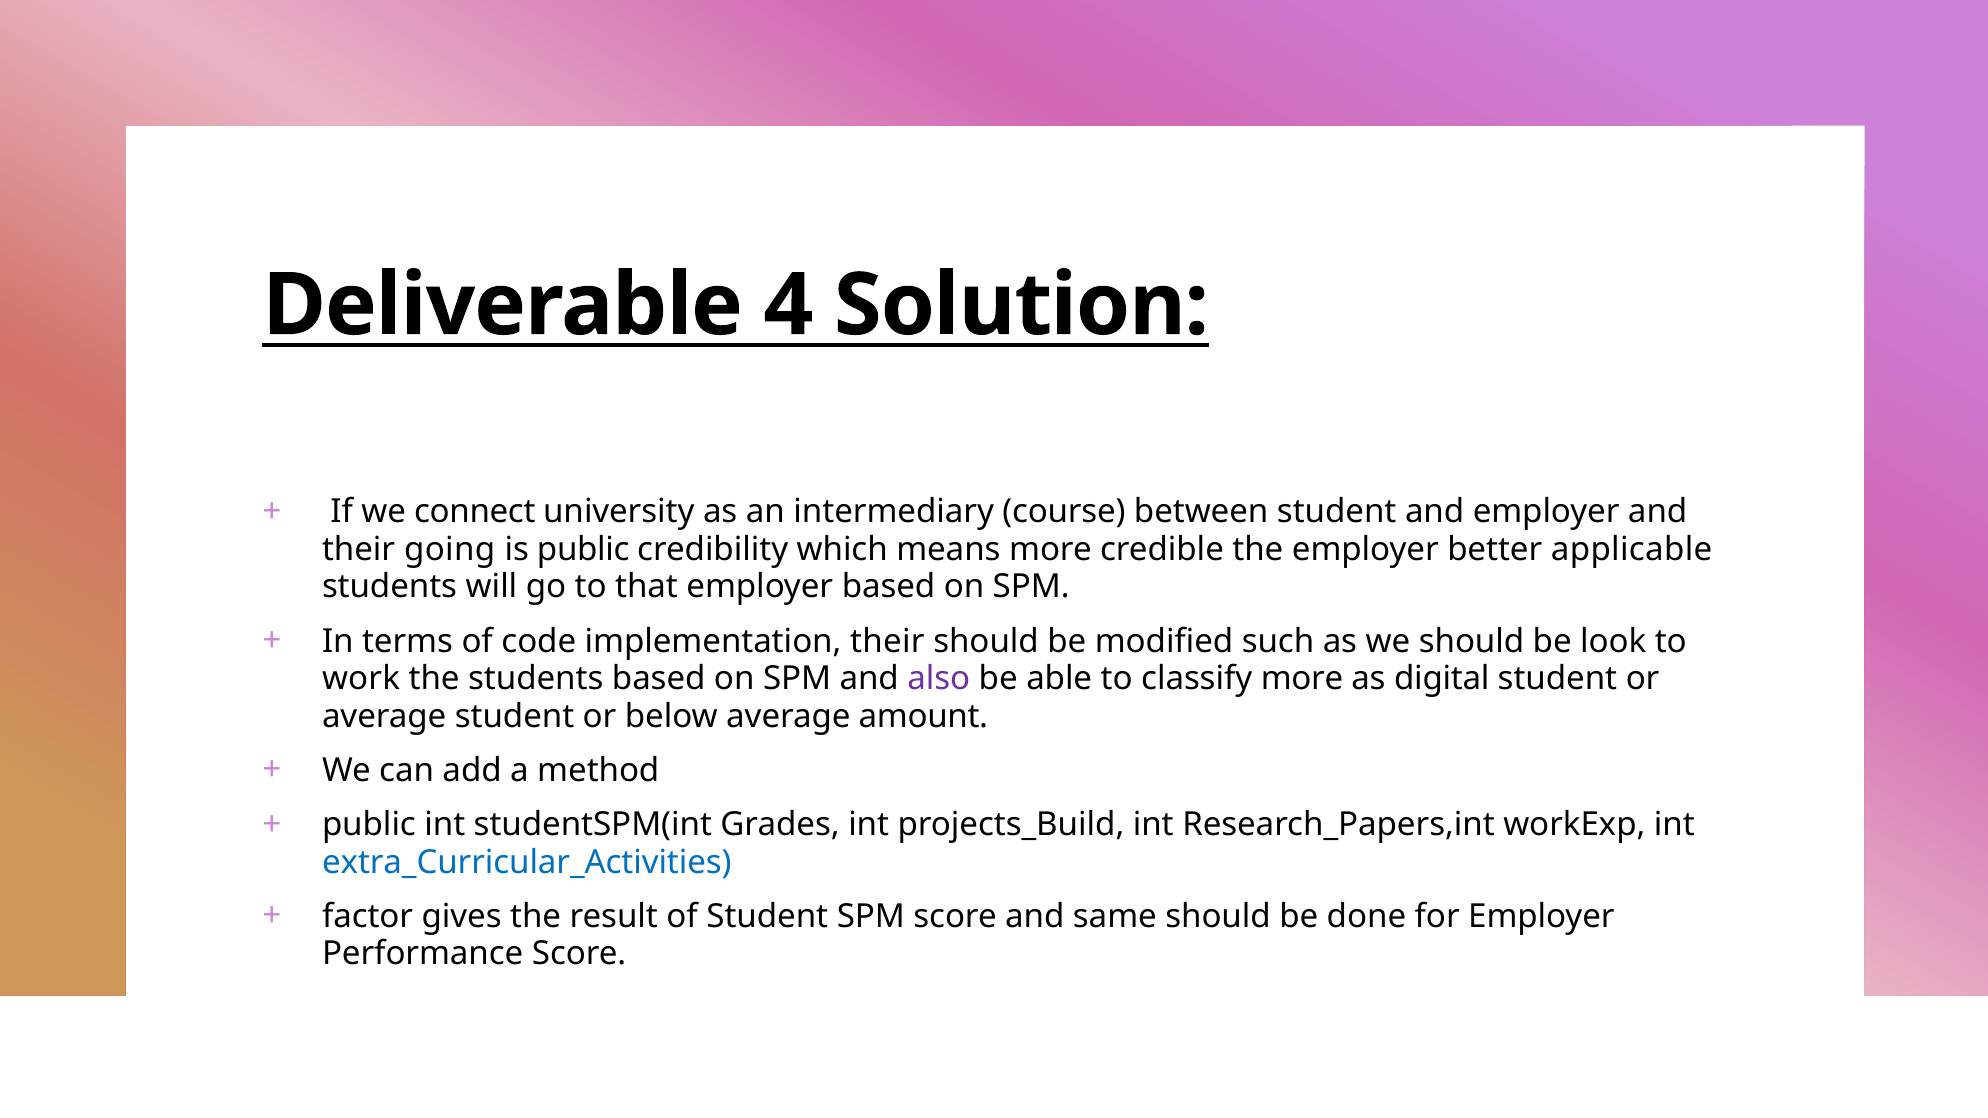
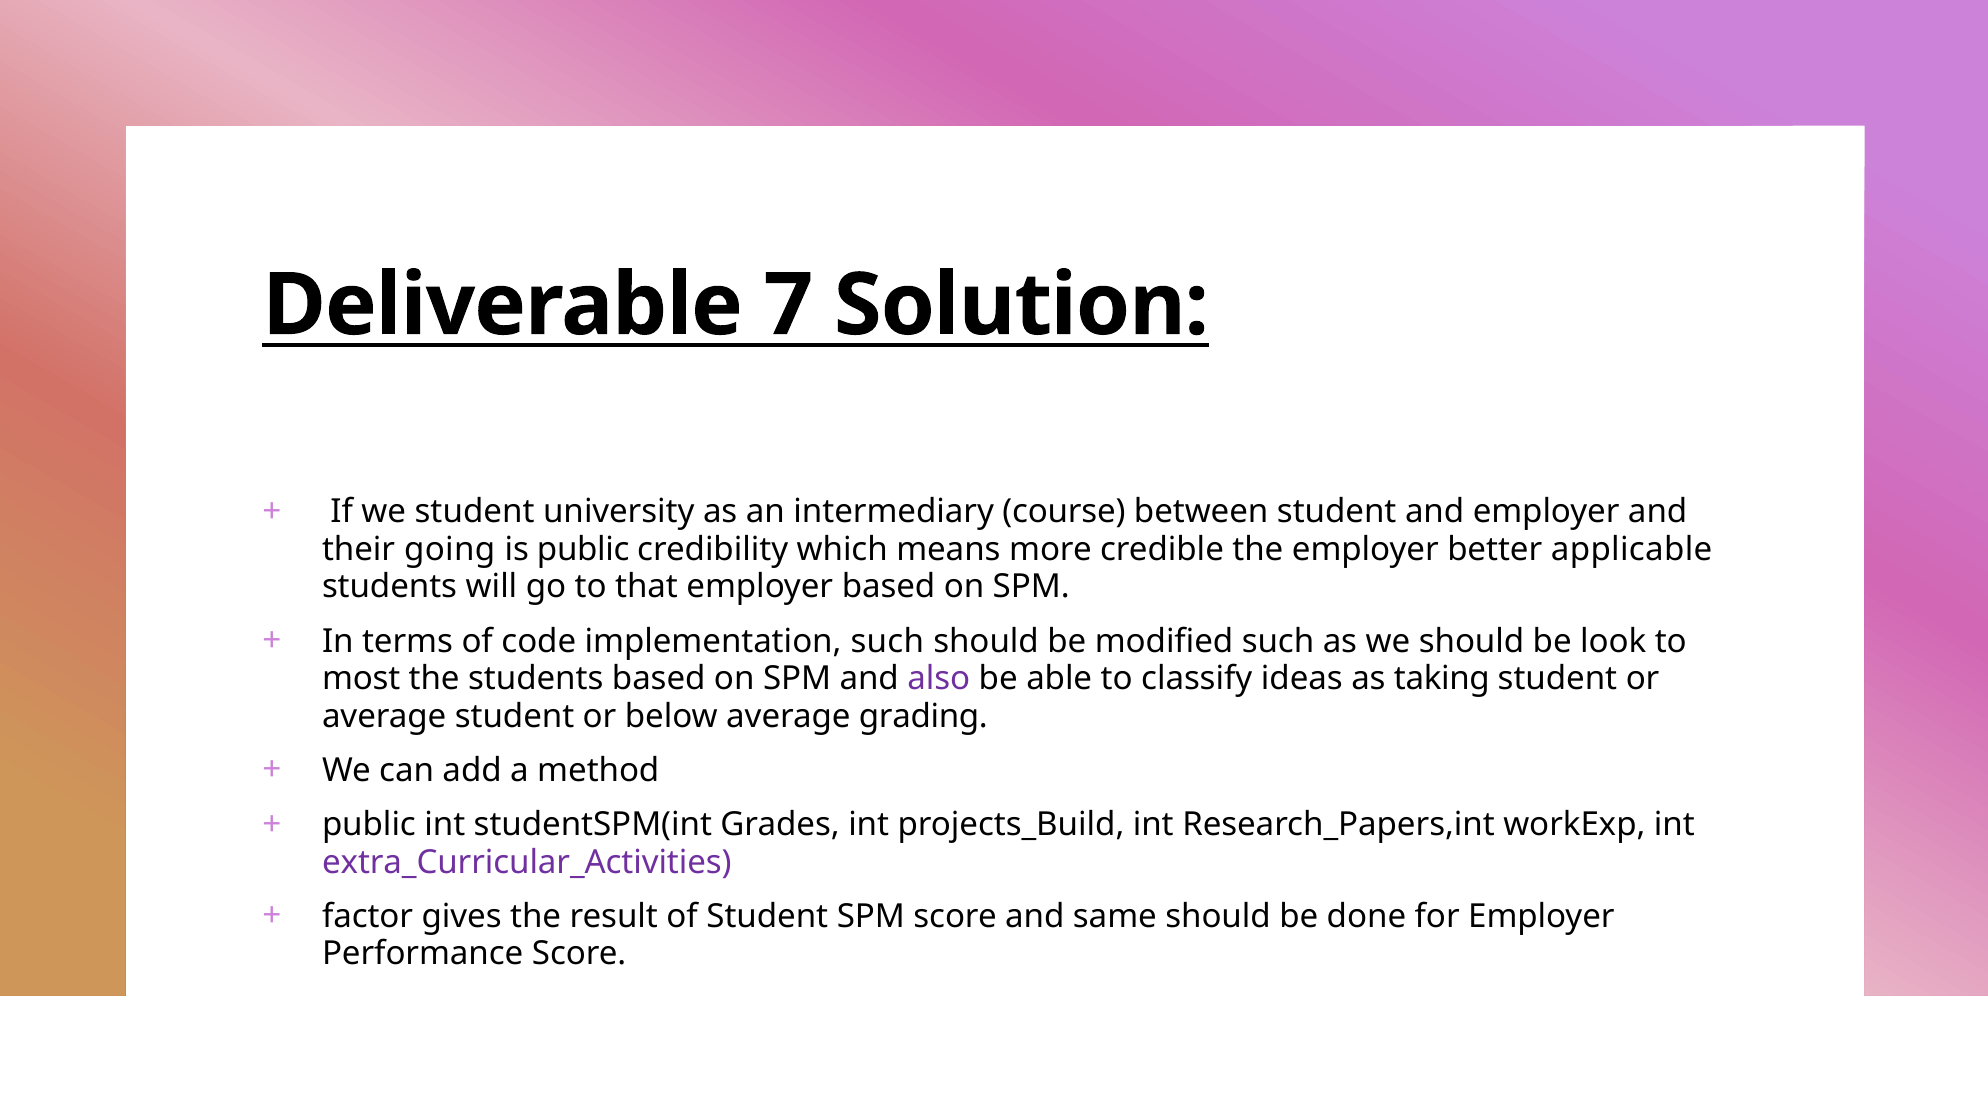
4: 4 -> 7 (788, 306)
we connect: connect -> student (475, 512)
implementation their: their -> such (887, 641)
work: work -> most (361, 679)
classify more: more -> ideas (1302, 679)
digital: digital -> taking (1442, 679)
amount: amount -> grading (923, 716)
extra_Curricular_Activities colour: blue -> purple (527, 862)
